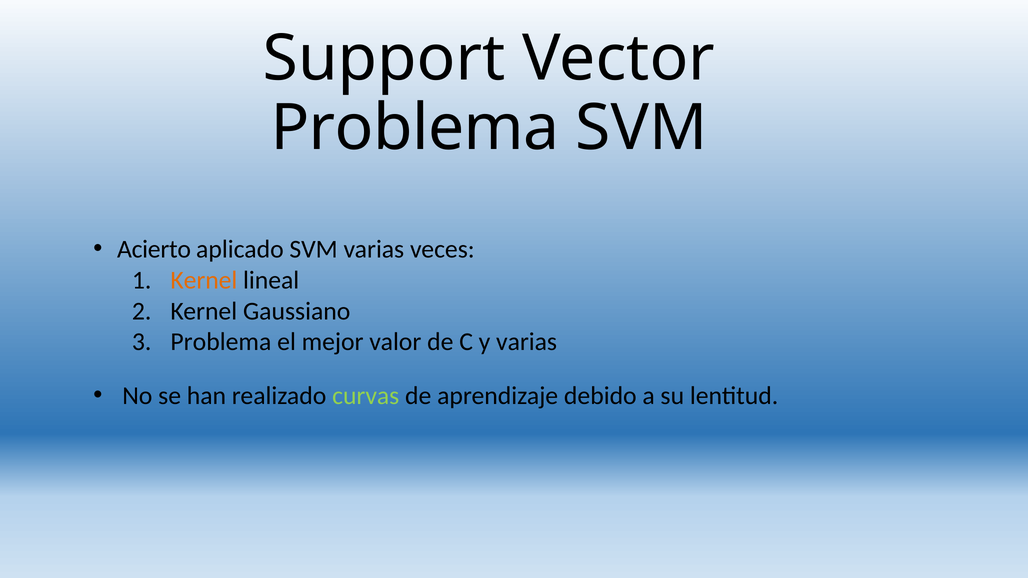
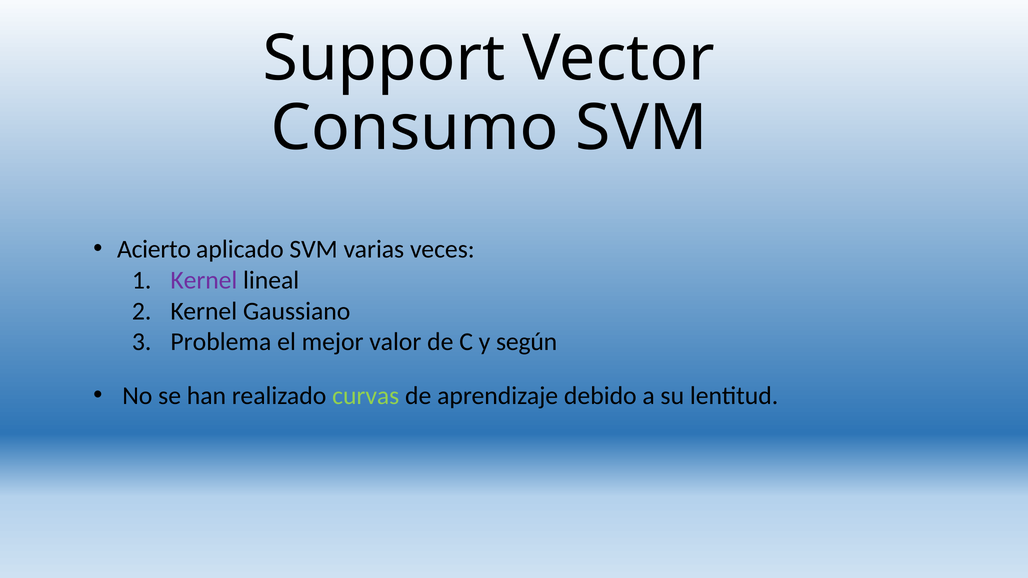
Problema: Problema -> Consumo (415, 128)
Kernel colour: orange -> purple (204, 280)
y varias: varias -> según (527, 342)
